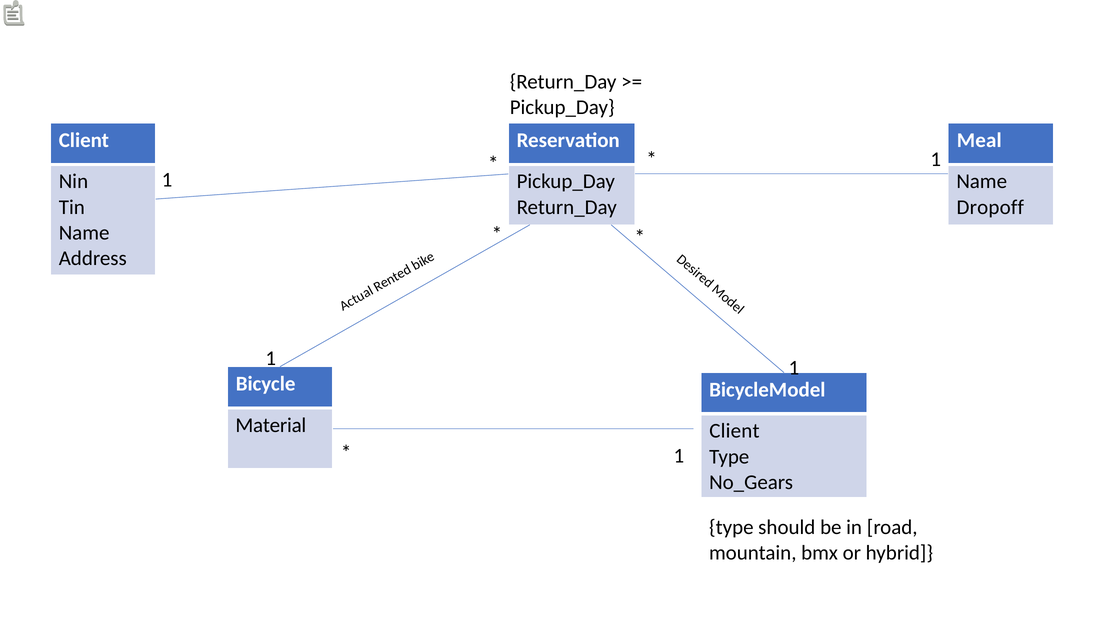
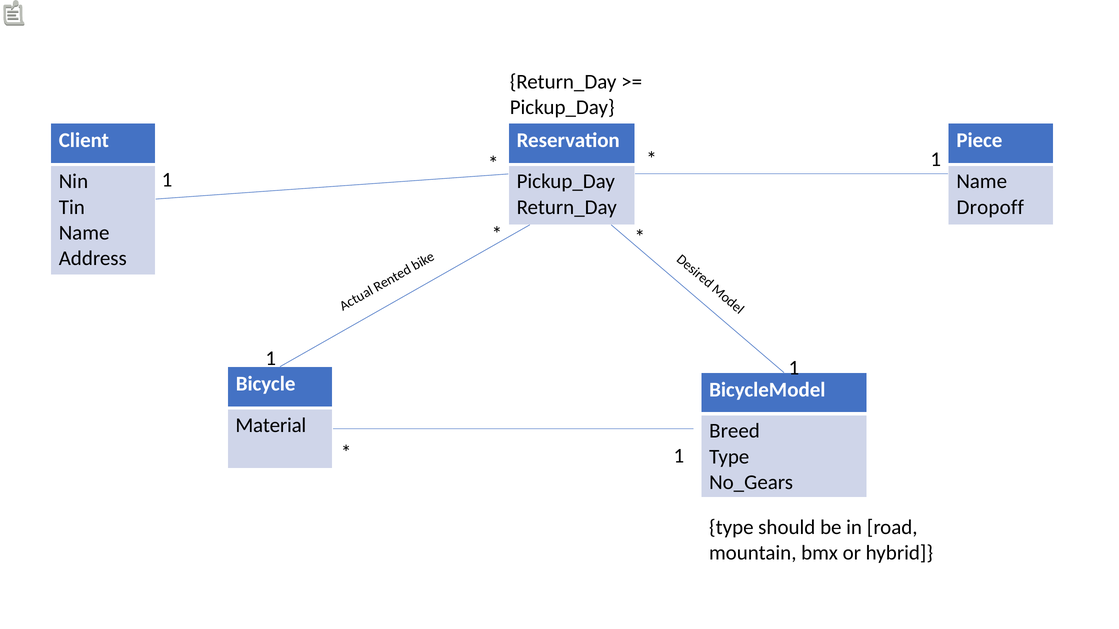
Meal: Meal -> Piece (979, 140)
Client: Client -> Breed (735, 431)
